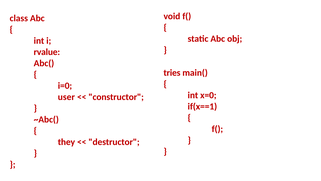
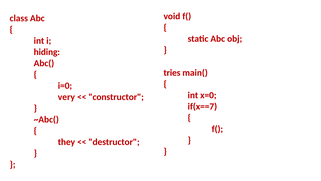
rvalue: rvalue -> hiding (47, 52)
user: user -> very (66, 97)
if(x==1: if(x==1 -> if(x==7 (202, 106)
